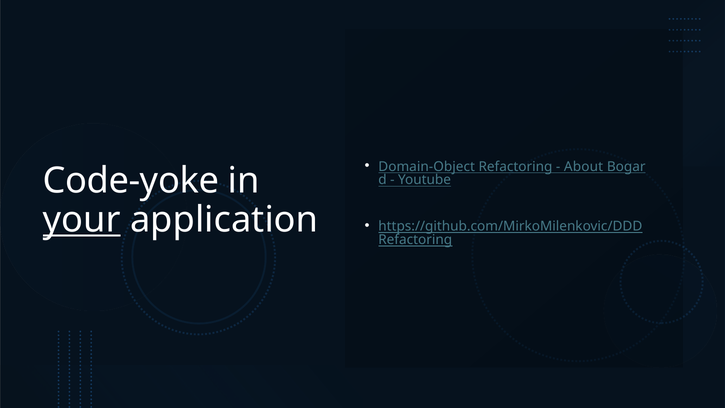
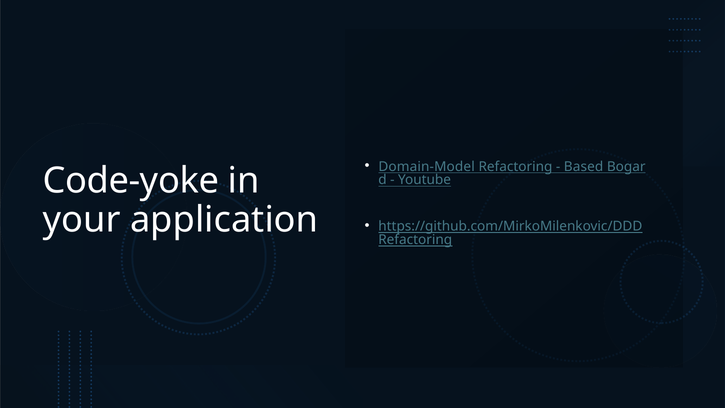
Domain-Object: Domain-Object -> Domain-Model (427, 167)
About: About -> Based (584, 167)
your underline: present -> none (82, 220)
